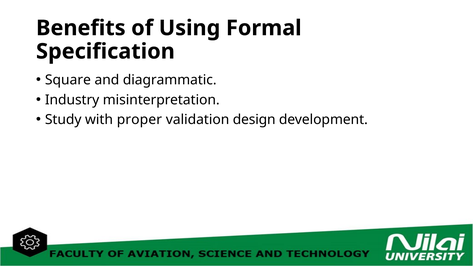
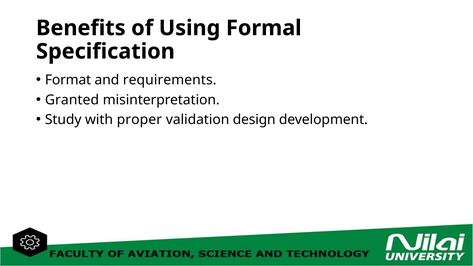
Square: Square -> Format (68, 80)
diagrammatic: diagrammatic -> requirements (170, 80)
Industry: Industry -> Granted (72, 100)
